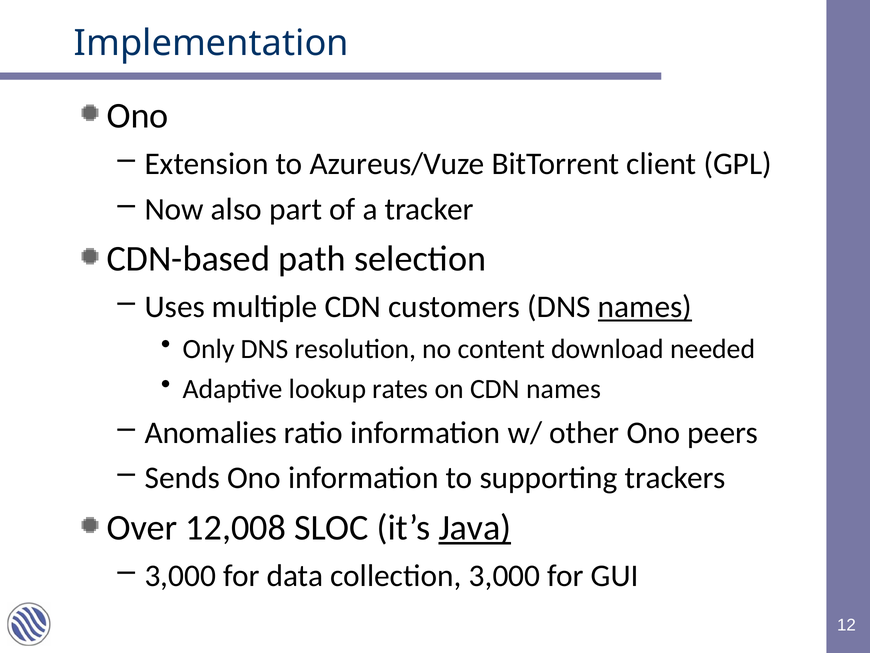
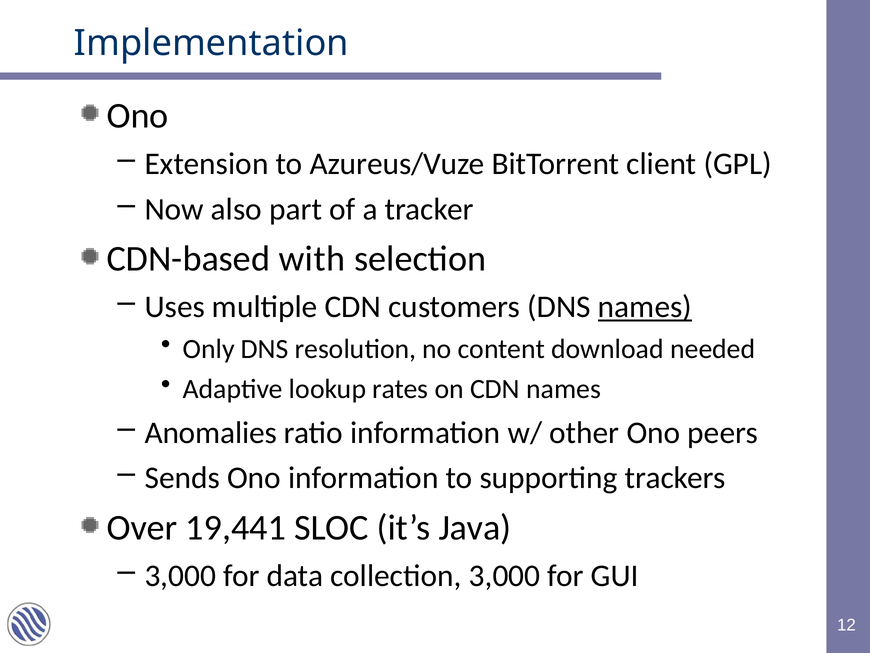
path: path -> with (312, 259)
12,008: 12,008 -> 19,441 (236, 527)
Java underline: present -> none (475, 527)
